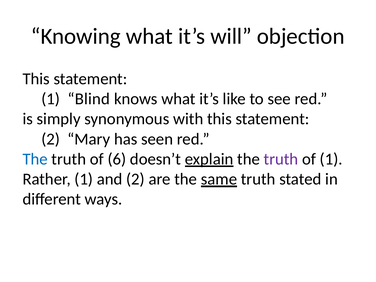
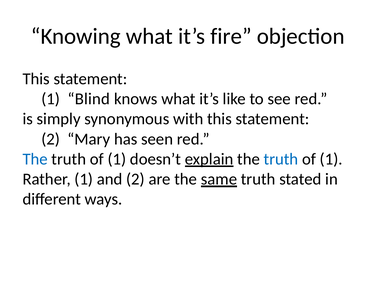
will: will -> fire (231, 36)
6: 6 -> 1 (117, 159)
truth colour: purple -> blue (281, 159)
